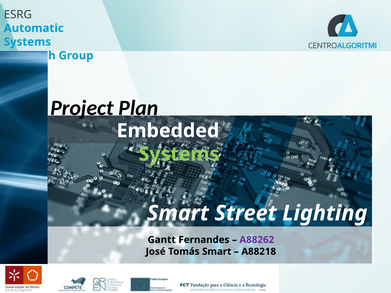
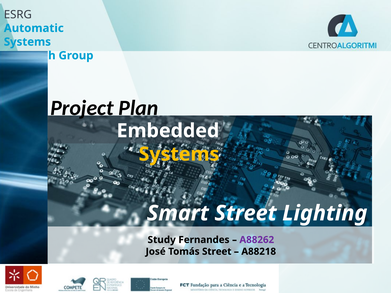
Systems colour: light green -> yellow (179, 154)
Gantt: Gantt -> Study (162, 240)
Tomás Smart: Smart -> Street (217, 252)
